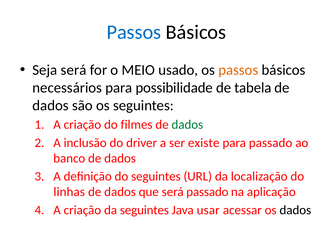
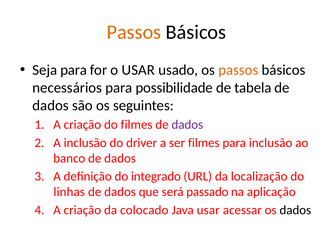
Passos colour: blue -> orange (134, 32)
Seja será: será -> para (74, 70)
o MEIO: MEIO -> USAR (138, 70)
dados colour: green -> purple (187, 125)
ser existe: existe -> filmes (204, 143)
para passado: passado -> inclusão (271, 143)
do seguintes: seguintes -> integrado (156, 176)
da seguintes: seguintes -> colocado (144, 210)
